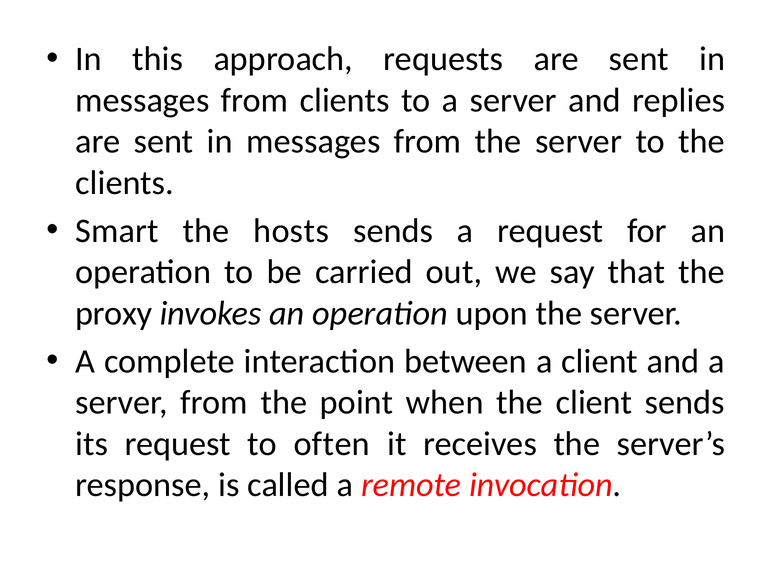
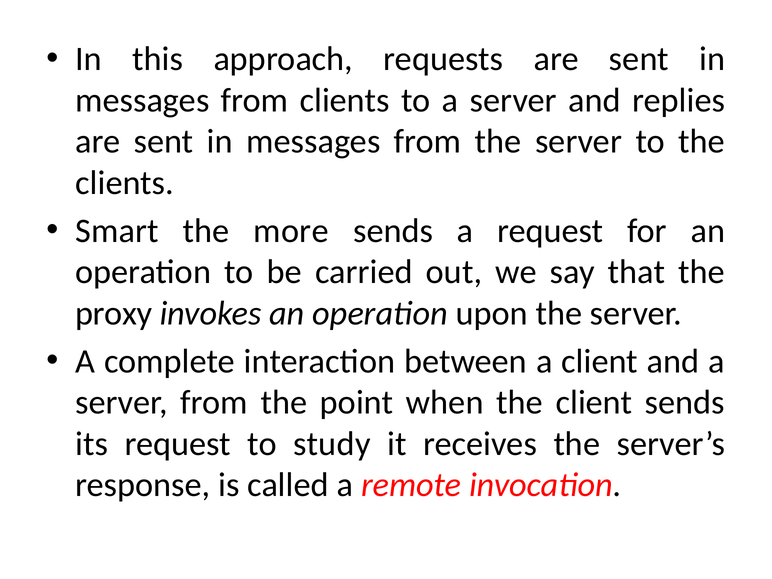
hosts: hosts -> more (291, 231)
often: often -> study (332, 444)
